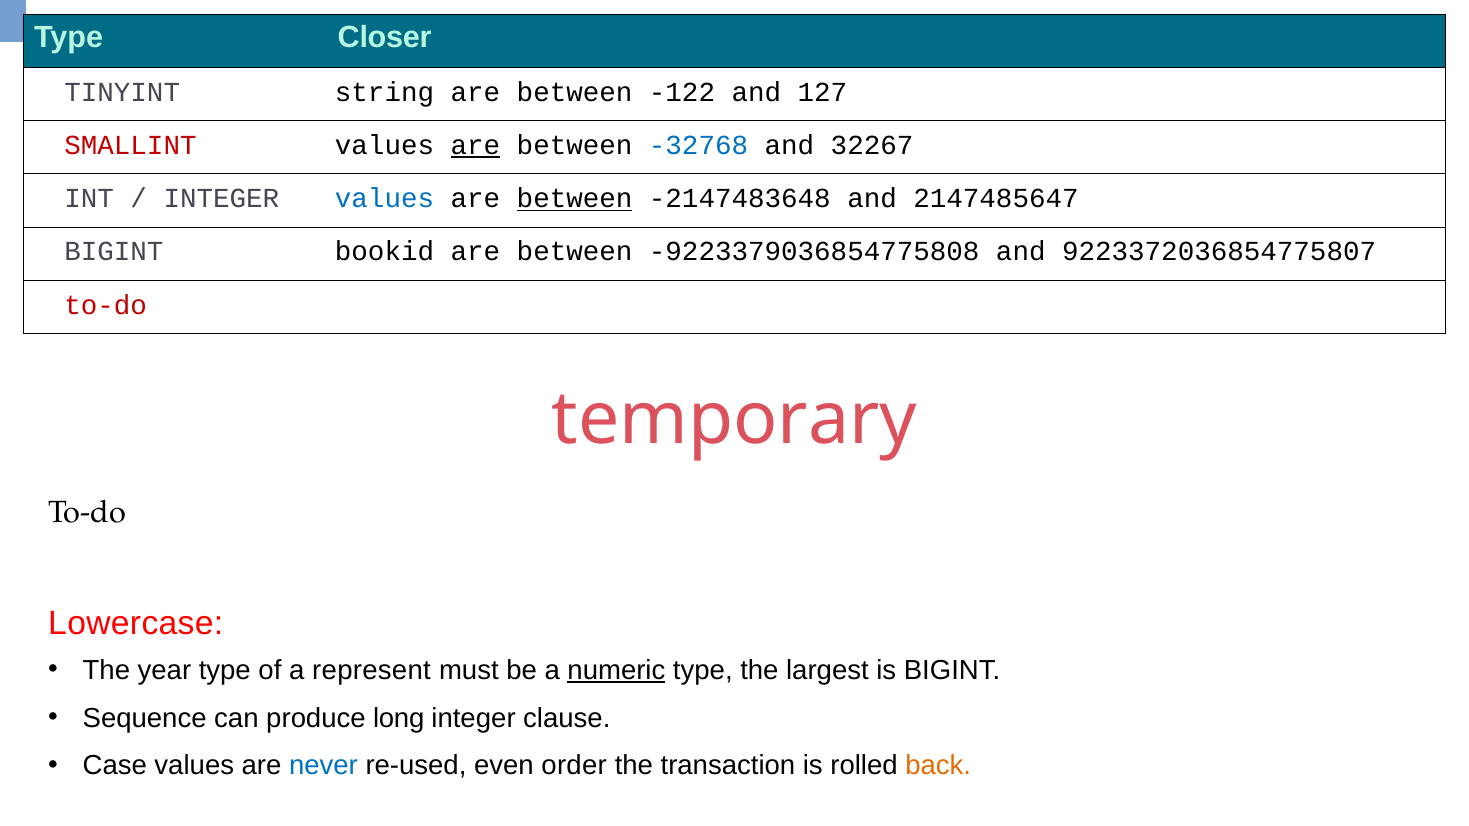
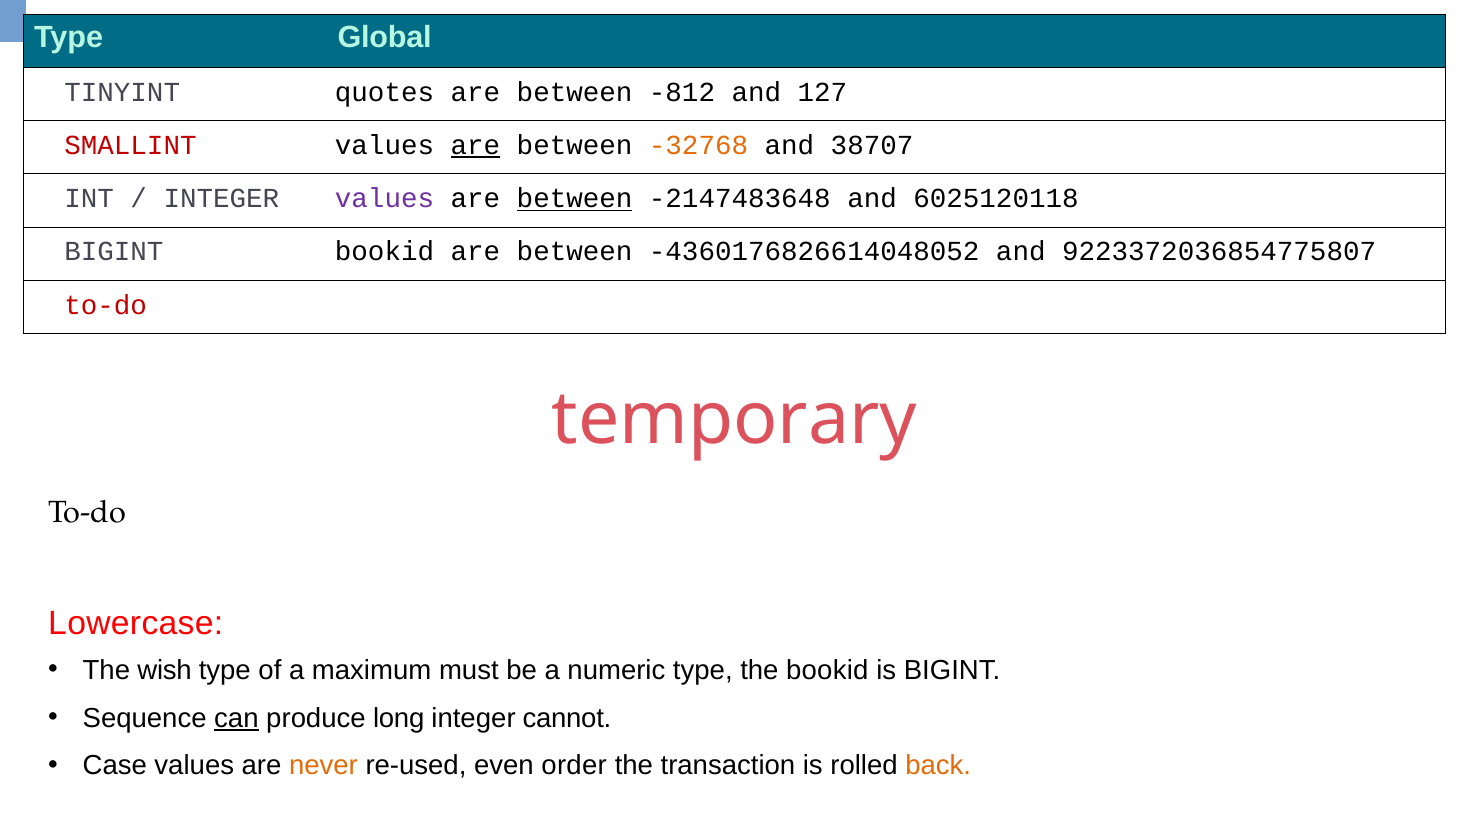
Closer: Closer -> Global (385, 37)
string: string -> quotes (385, 92)
-122: -122 -> -812 (682, 92)
-32768 colour: blue -> orange (699, 145)
32267: 32267 -> 38707 (872, 145)
values colour: blue -> purple (385, 199)
2147485647: 2147485647 -> 6025120118 (996, 199)
-9223379036854775808: -9223379036854775808 -> -4360176826614048052 (814, 252)
year: year -> wish (165, 671)
represent: represent -> maximum (372, 671)
numeric underline: present -> none (616, 671)
the largest: largest -> bookid (827, 671)
can underline: none -> present (236, 718)
clause: clause -> cannot (567, 718)
never colour: blue -> orange (323, 766)
